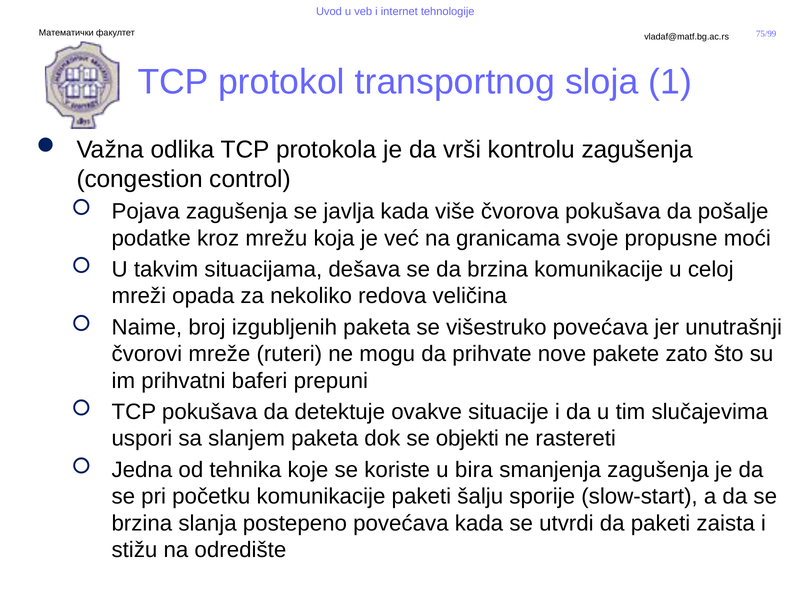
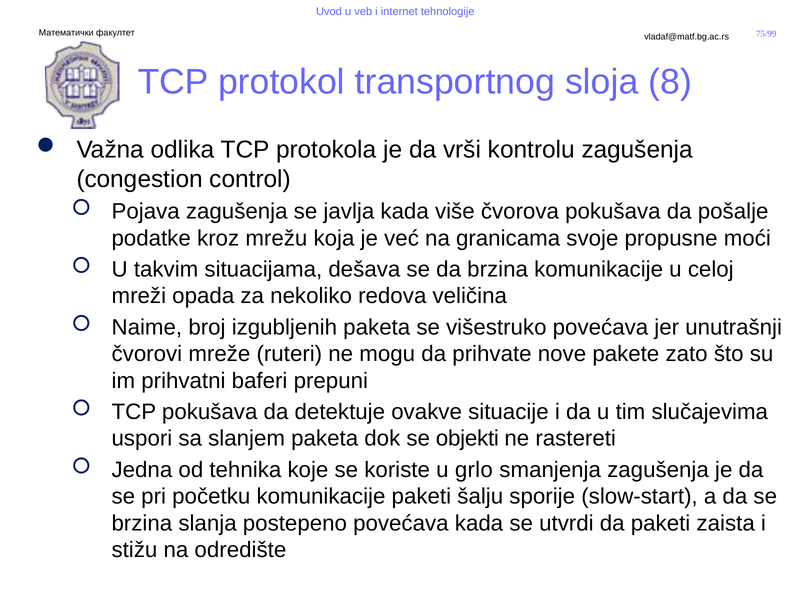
1: 1 -> 8 (670, 82)
bira: bira -> grlo (474, 470)
